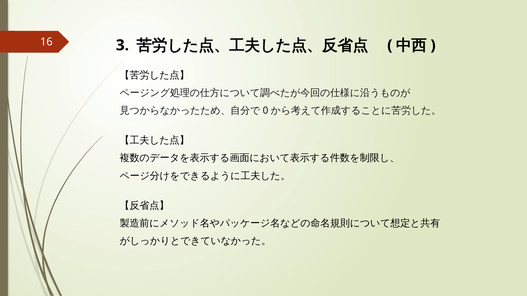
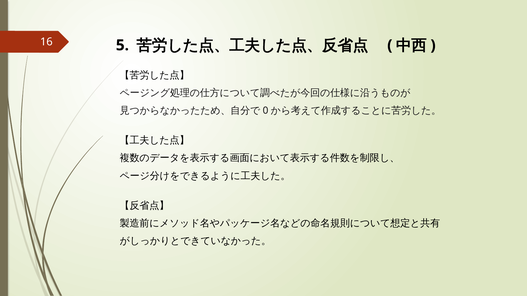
3: 3 -> 5 (122, 45)
